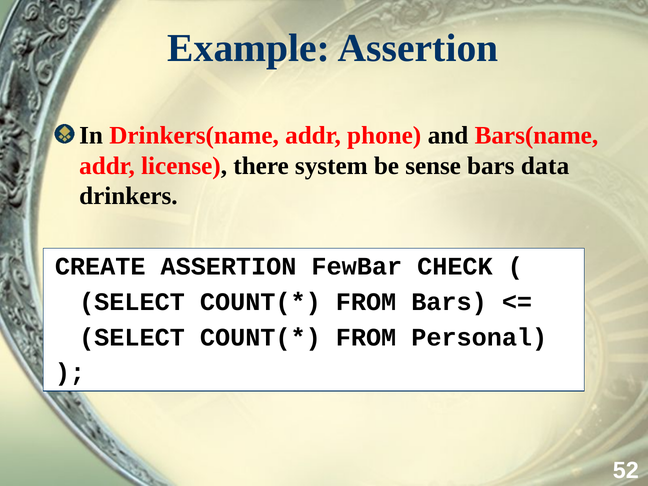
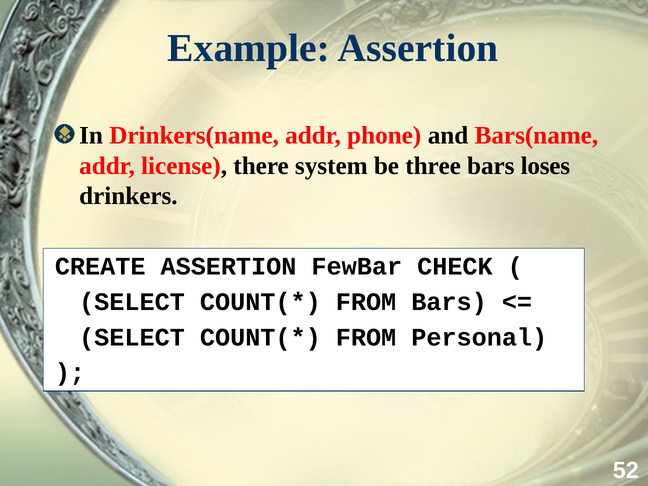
sense: sense -> three (433, 166)
data: data -> loses (545, 166)
